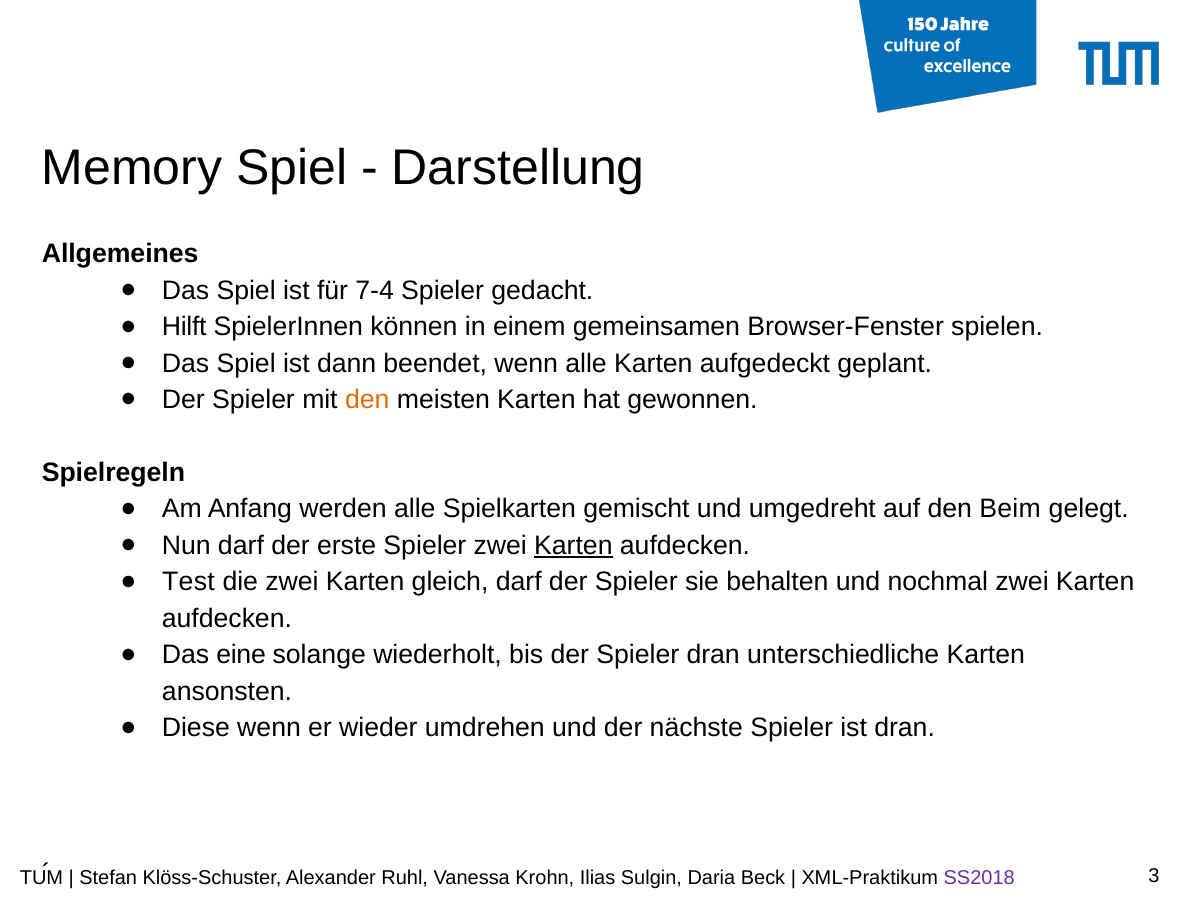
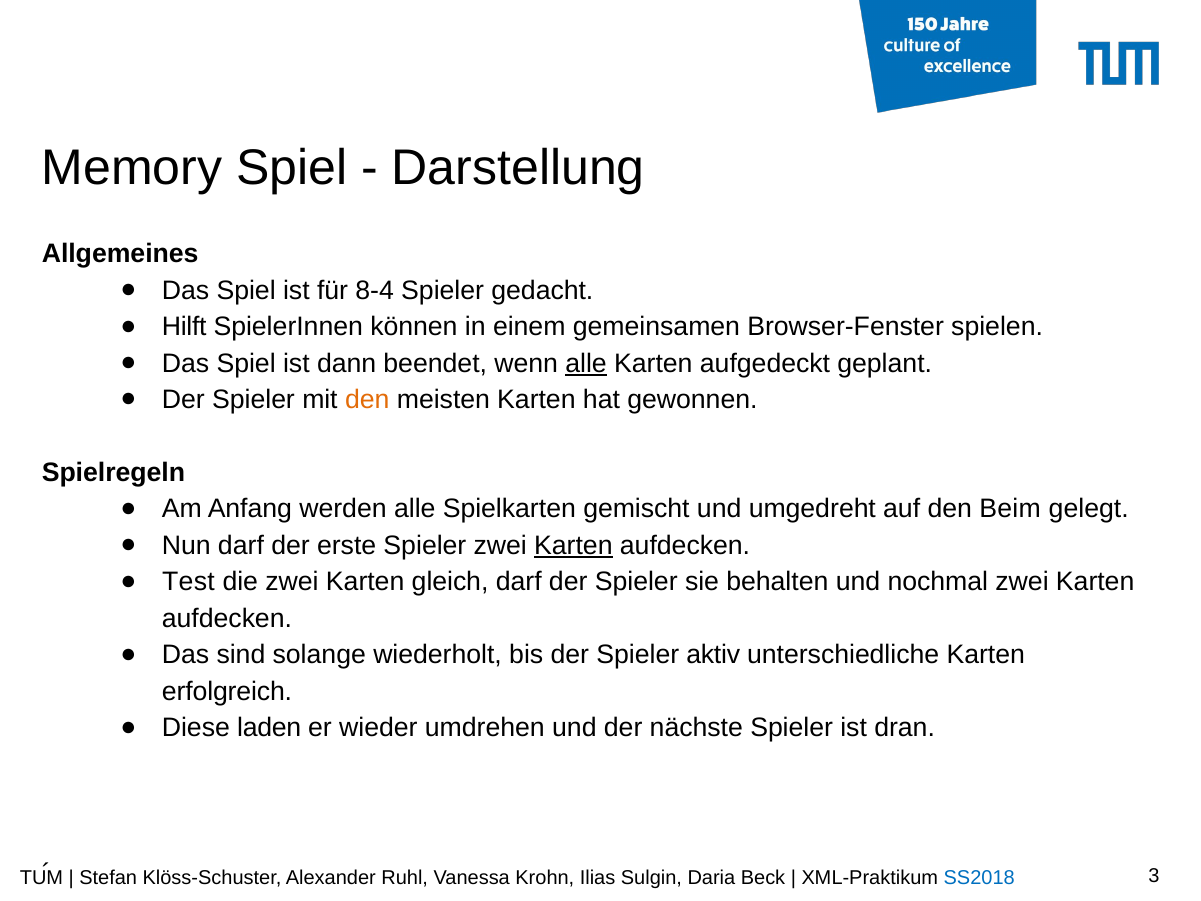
7-4: 7-4 -> 8-4 (375, 290)
alle underline: none -> present (586, 363)
eine: eine -> sind (241, 655)
Spieler dran: dran -> aktiv (713, 655)
ansonsten: ansonsten -> erfolgreich (227, 691)
Diese wenn: wenn -> laden (269, 728)
SS2018 colour: purple -> blue (979, 878)
